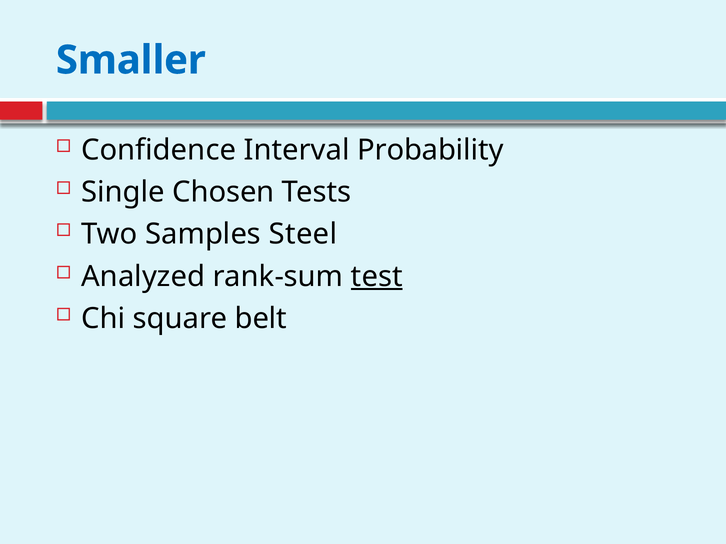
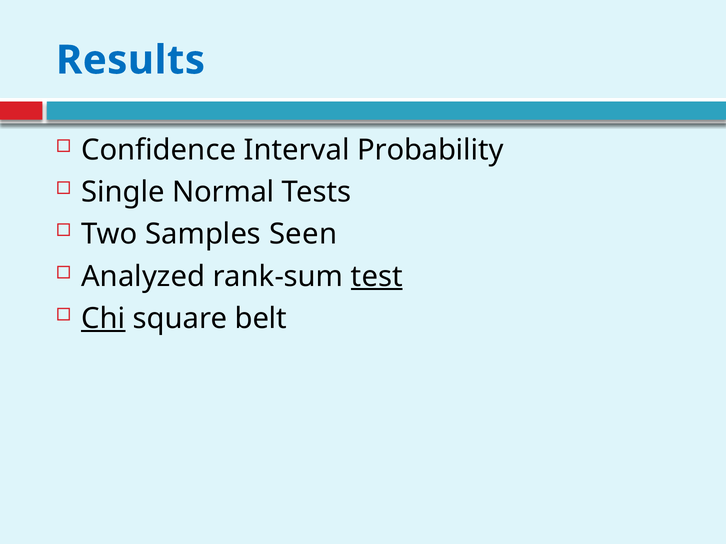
Smaller: Smaller -> Results (130, 60)
Chosen: Chosen -> Normal (223, 192)
Steel: Steel -> Seen (303, 235)
Chi underline: none -> present (103, 319)
